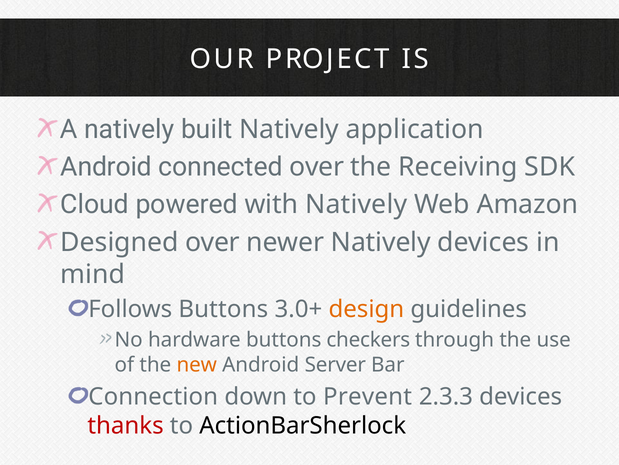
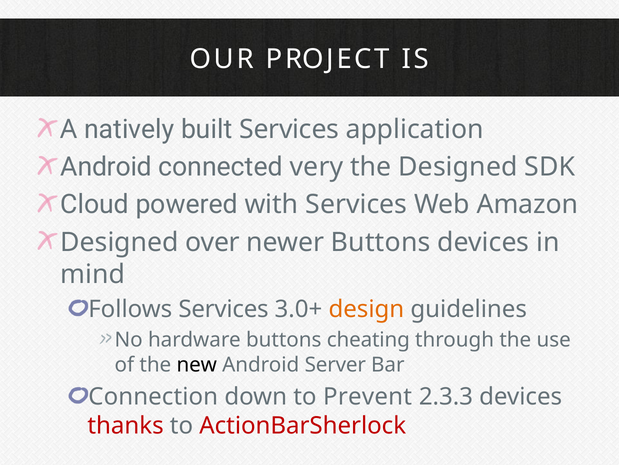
built Natively: Natively -> Services (289, 129)
connected over: over -> very (316, 167)
the Receiving: Receiving -> Designed (458, 167)
with Natively: Natively -> Services (356, 204)
newer Natively: Natively -> Buttons (381, 242)
Follows Buttons: Buttons -> Services (224, 309)
checkers: checkers -> cheating (368, 340)
new colour: orange -> black (197, 364)
ActionBarSherlock colour: black -> red (303, 425)
